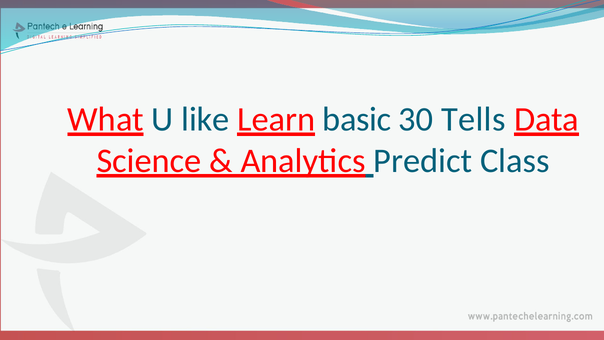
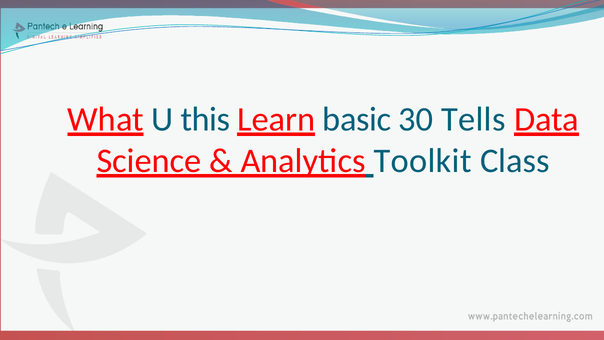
like: like -> this (205, 119)
Predict: Predict -> Toolkit (423, 161)
